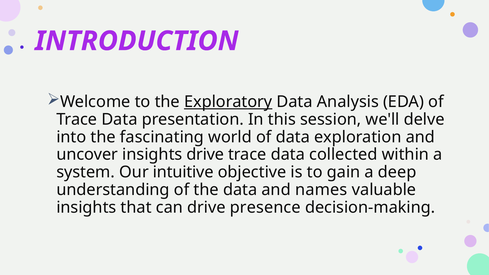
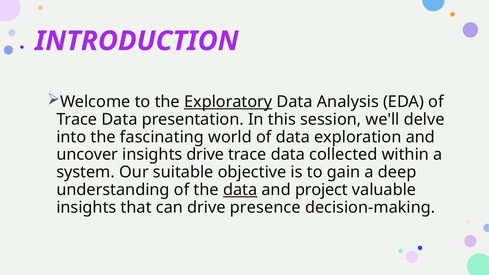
intuitive: intuitive -> suitable (183, 172)
data underline: none -> present (240, 190)
names: names -> project (321, 190)
